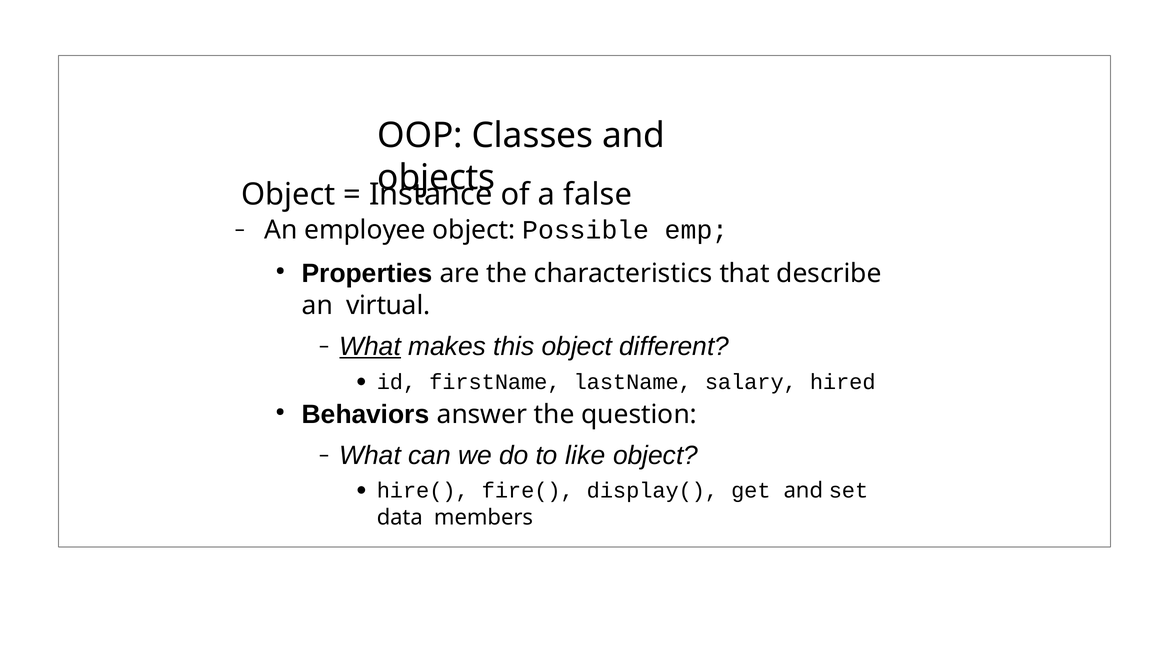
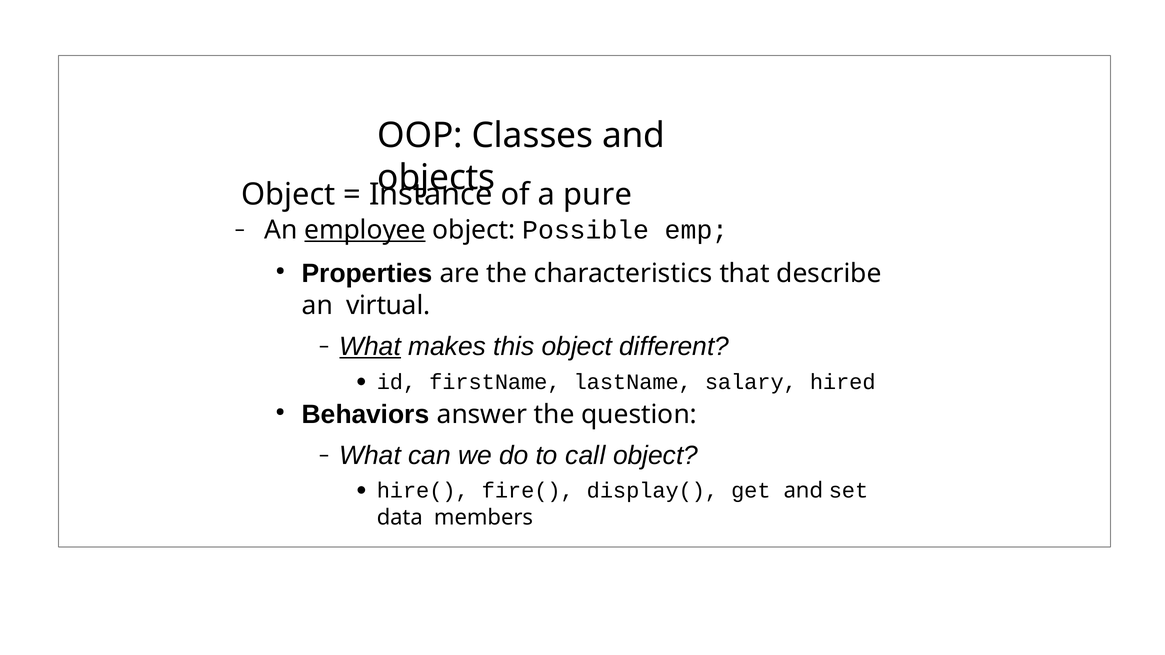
false: false -> pure (598, 195)
employee underline: none -> present (365, 230)
like: like -> call (585, 456)
